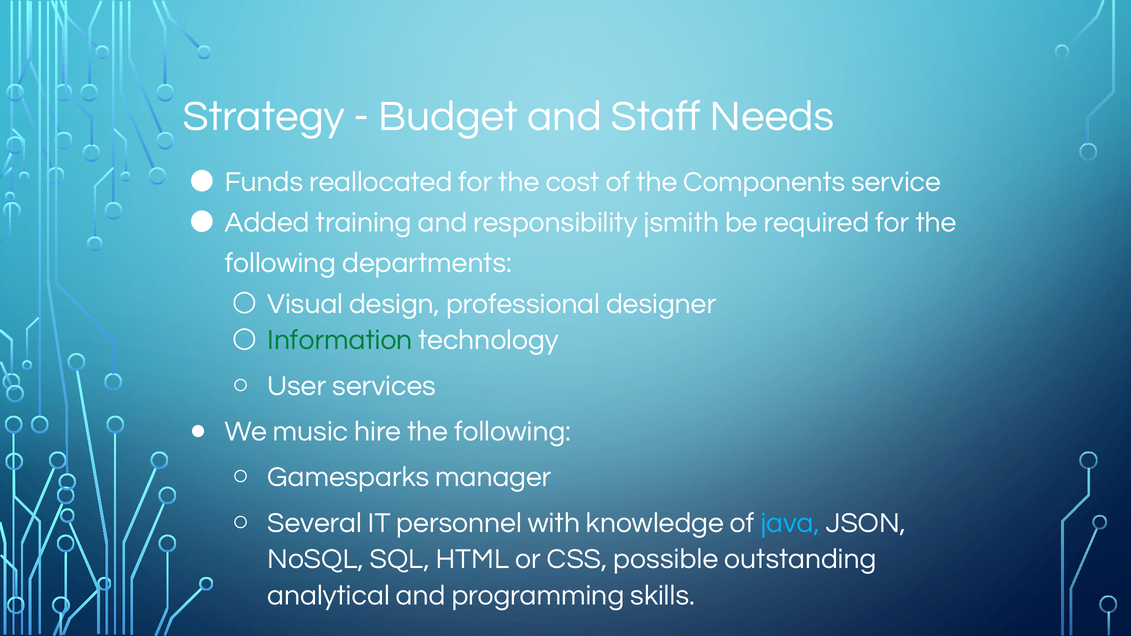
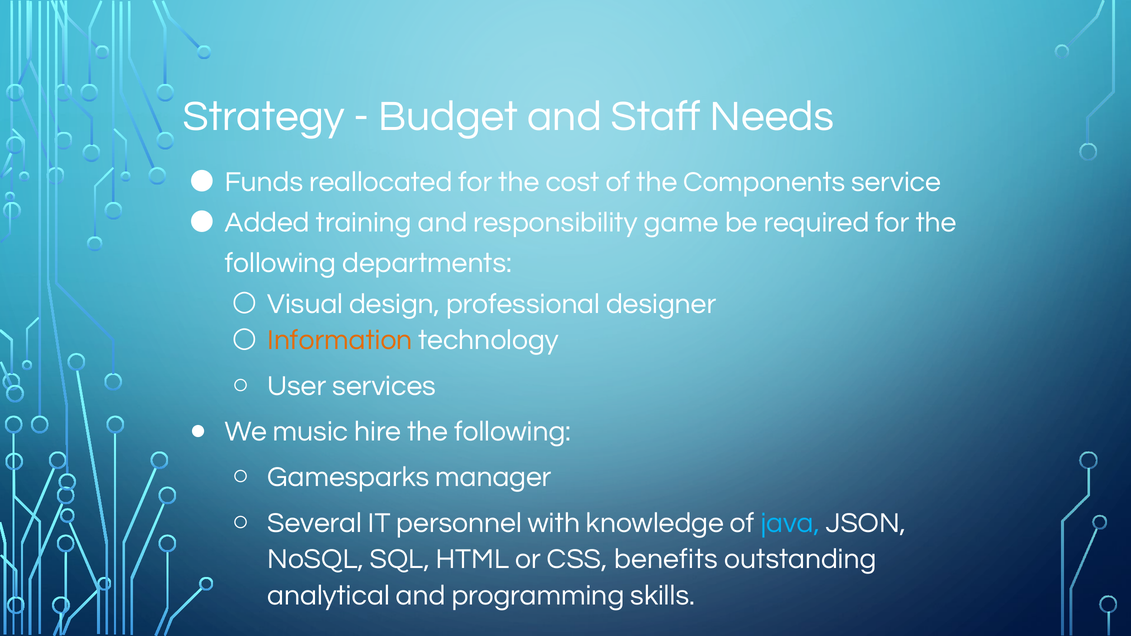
jsmith: jsmith -> game (681, 222)
Information colour: green -> orange (340, 340)
possible: possible -> benefits (666, 559)
